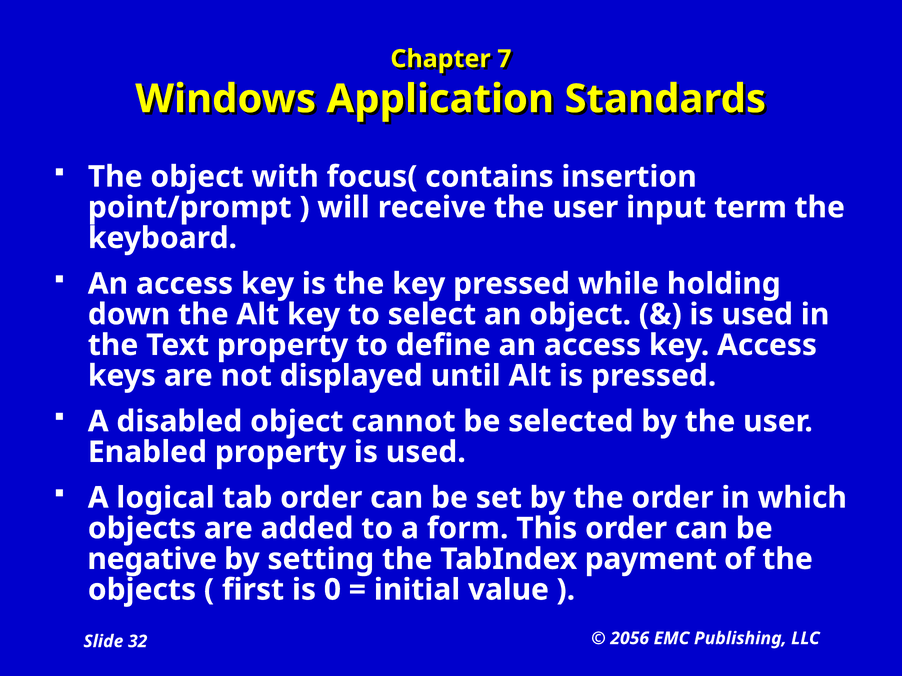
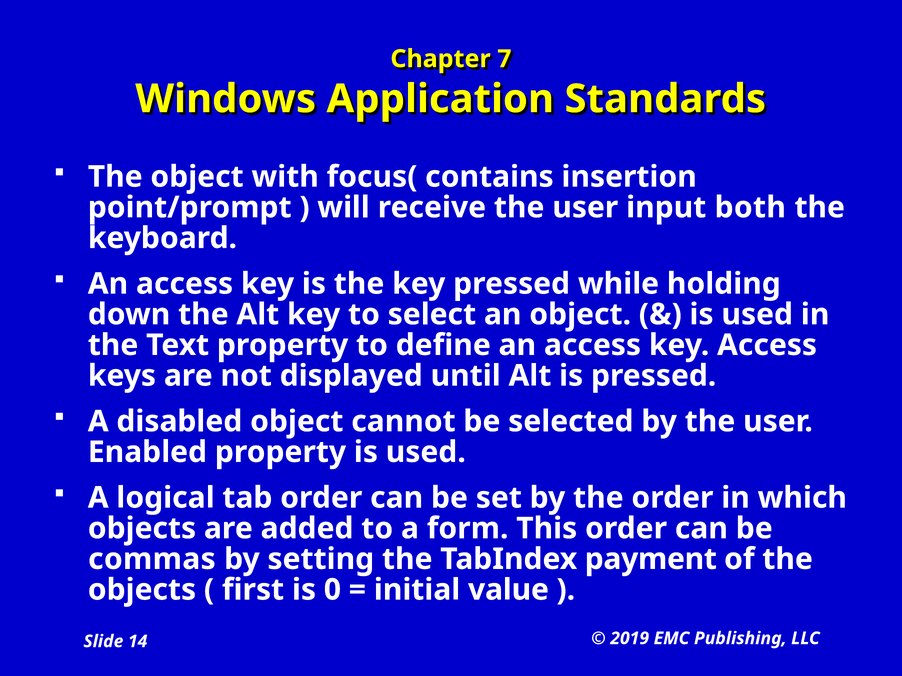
term: term -> both (750, 208)
negative: negative -> commas (152, 559)
2056: 2056 -> 2019 (630, 639)
32: 32 -> 14 (138, 642)
